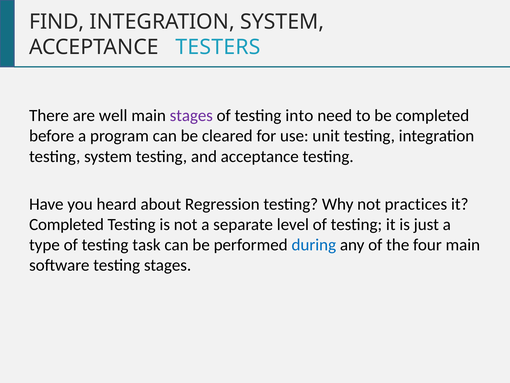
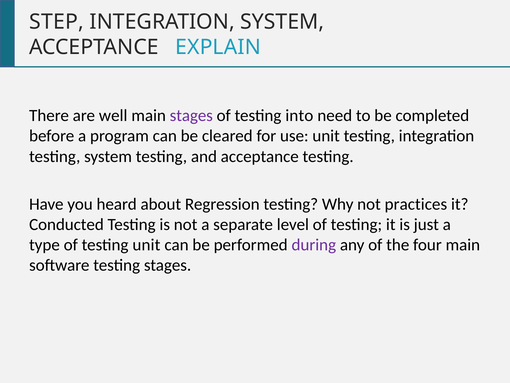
FIND: FIND -> STEP (57, 22)
TESTERS: TESTERS -> EXPLAIN (218, 47)
Completed: Completed -> Conducted (66, 224)
testing task: task -> unit (146, 245)
during colour: blue -> purple (314, 245)
